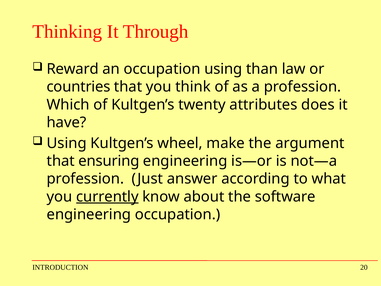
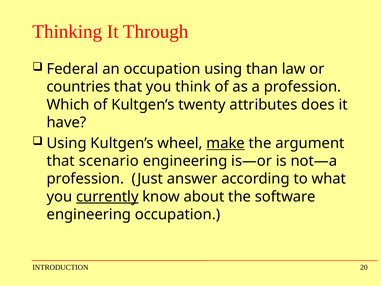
Reward: Reward -> Federal (73, 69)
make underline: none -> present (226, 143)
ensuring: ensuring -> scenario (109, 161)
